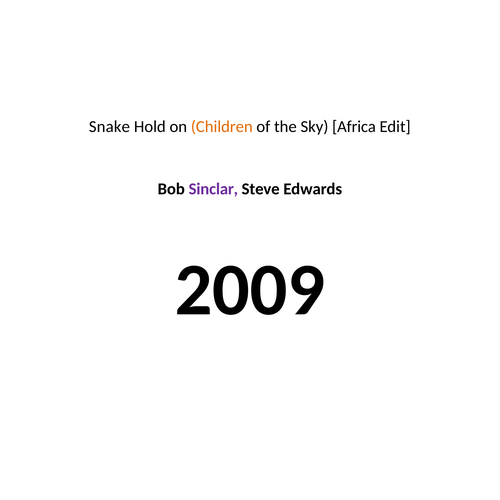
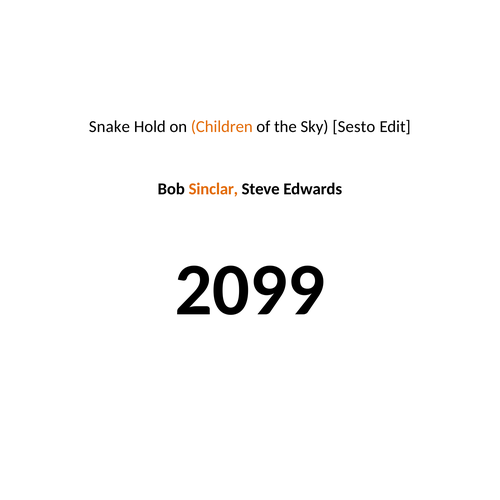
Africa: Africa -> Sesto (354, 127)
Sinclar colour: purple -> orange (213, 189)
2009: 2009 -> 2099 (250, 290)
